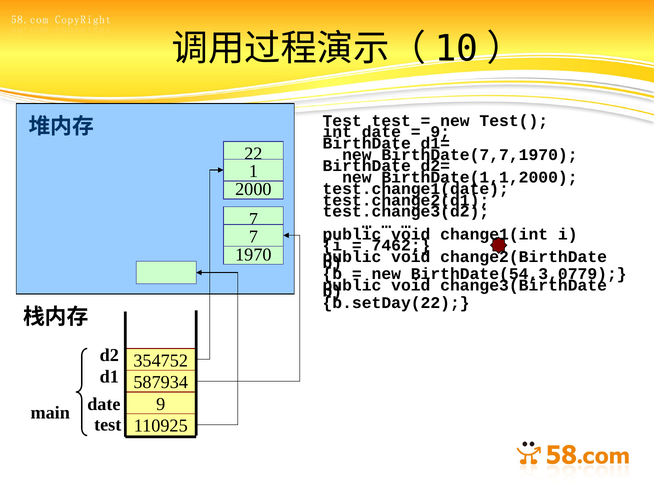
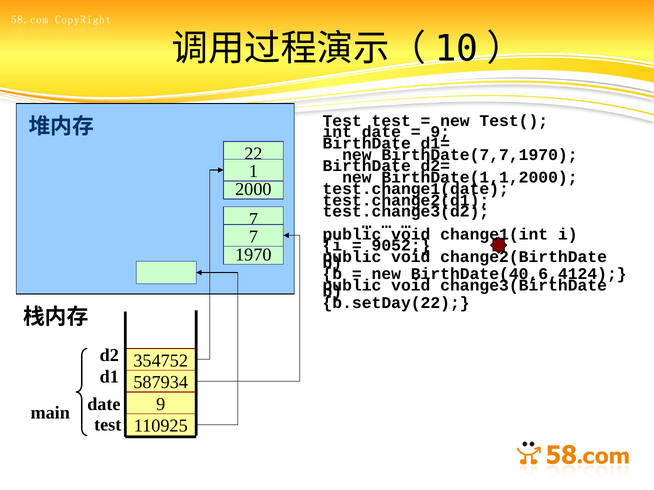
7462: 7462 -> 9052 (401, 246)
BirthDate(54,3,0779: BirthDate(54,3,0779 -> BirthDate(40,6,4124 (519, 274)
